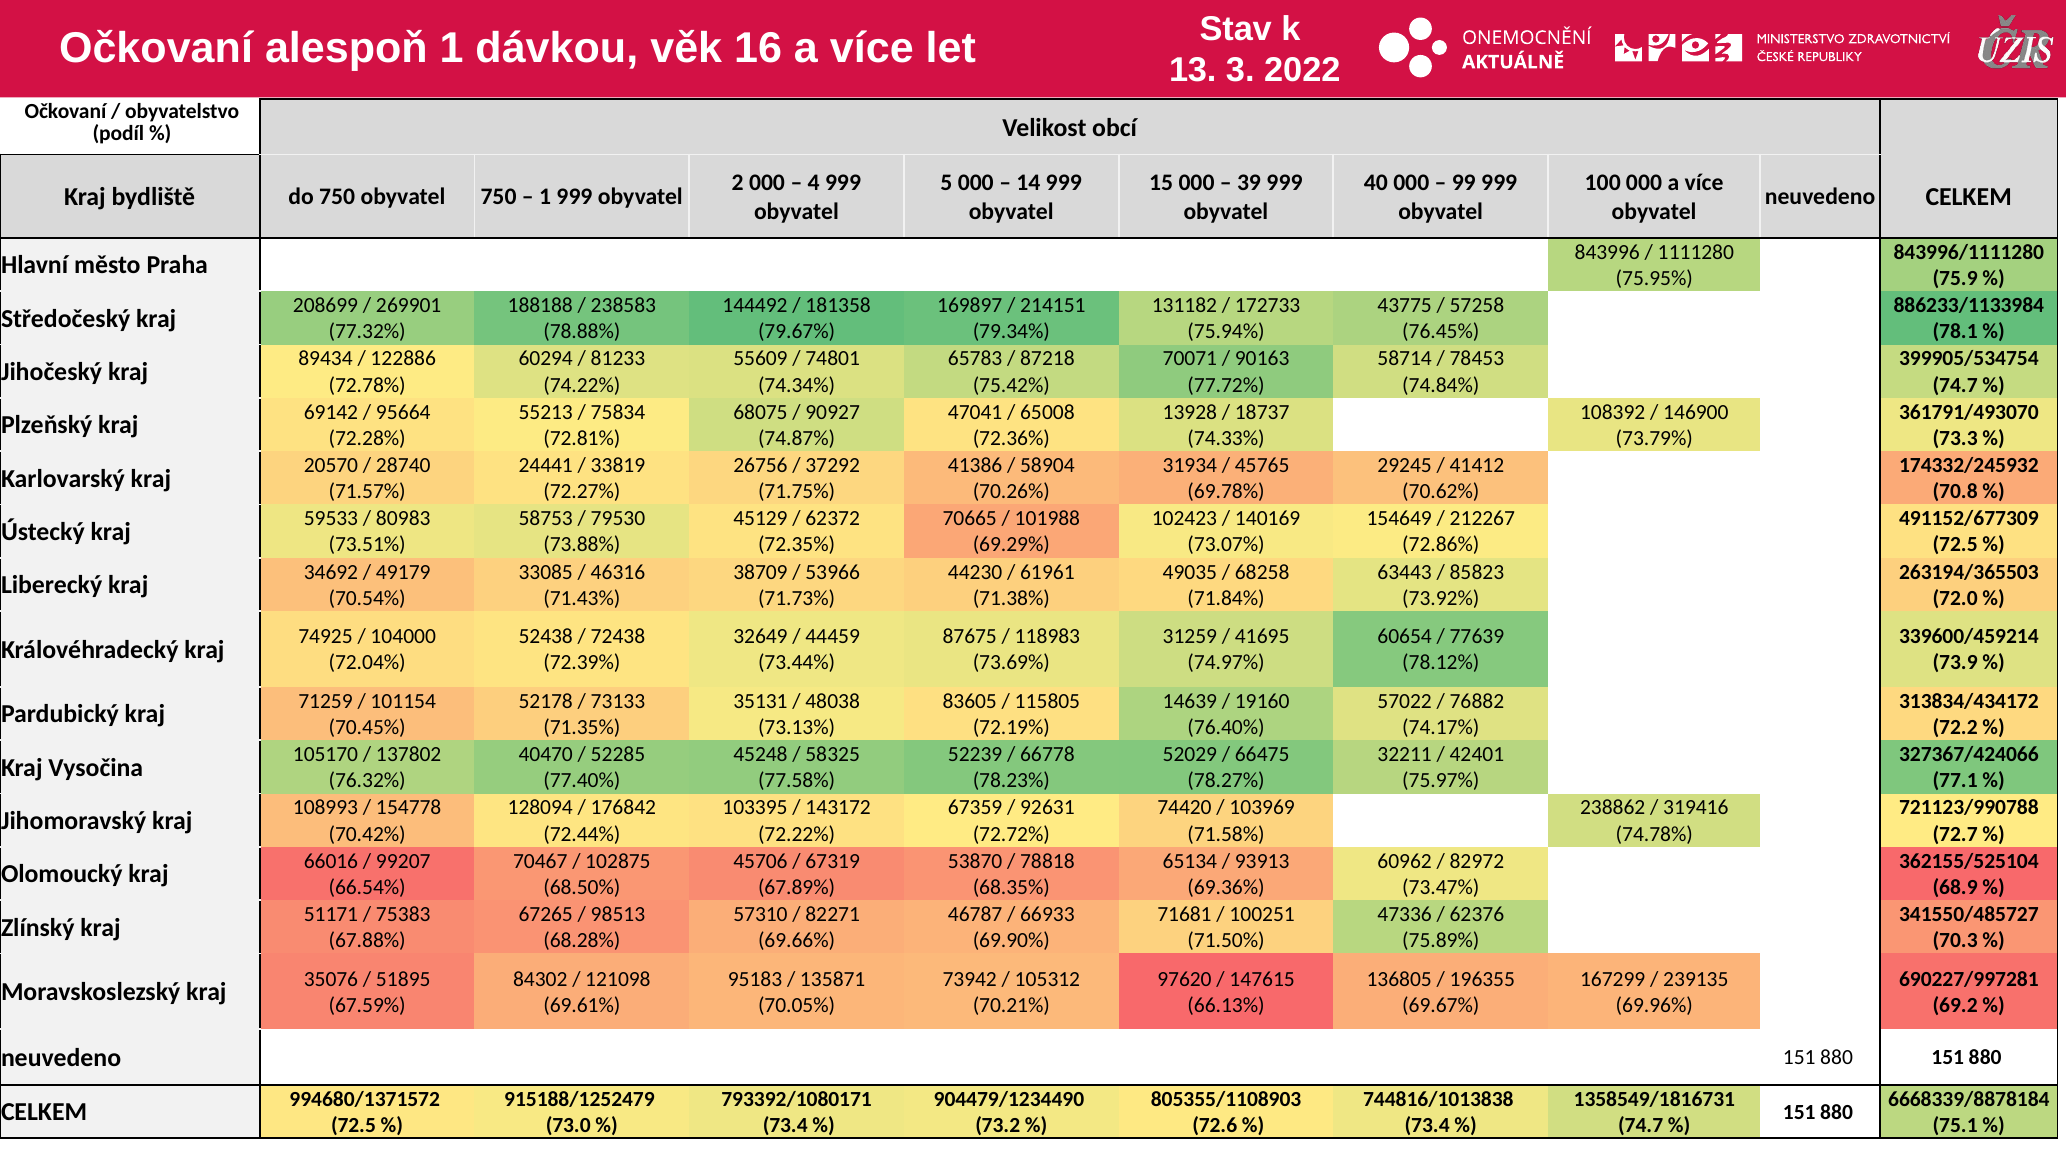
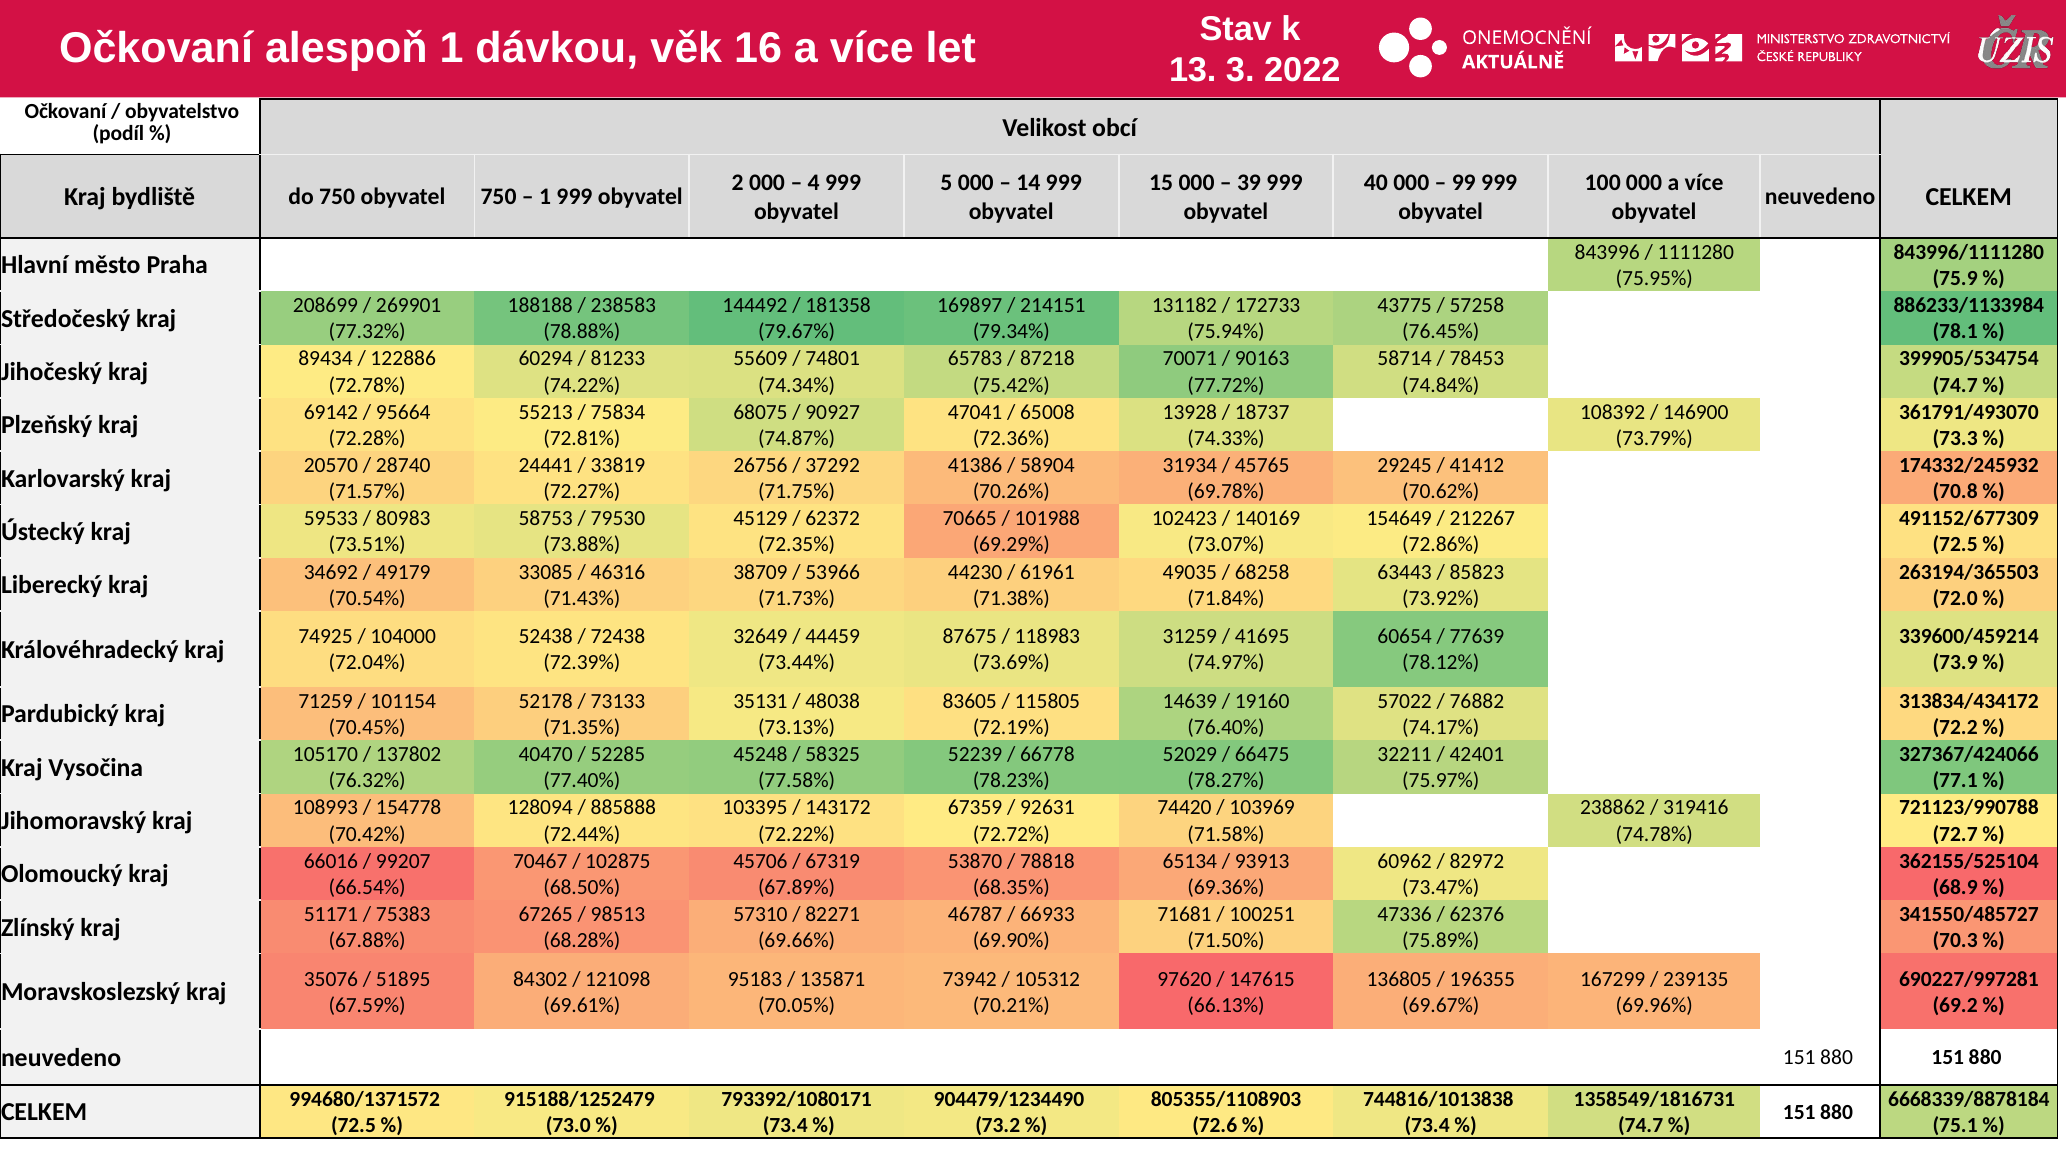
176842: 176842 -> 885888 (623, 808)
